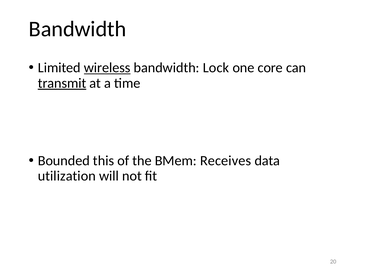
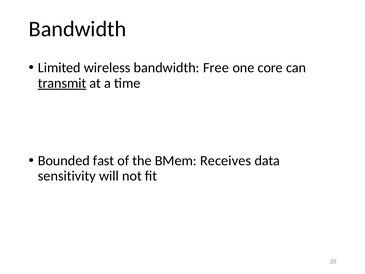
wireless underline: present -> none (107, 68)
Lock: Lock -> Free (216, 68)
this: this -> fast (104, 161)
utilization: utilization -> sensitivity (67, 176)
